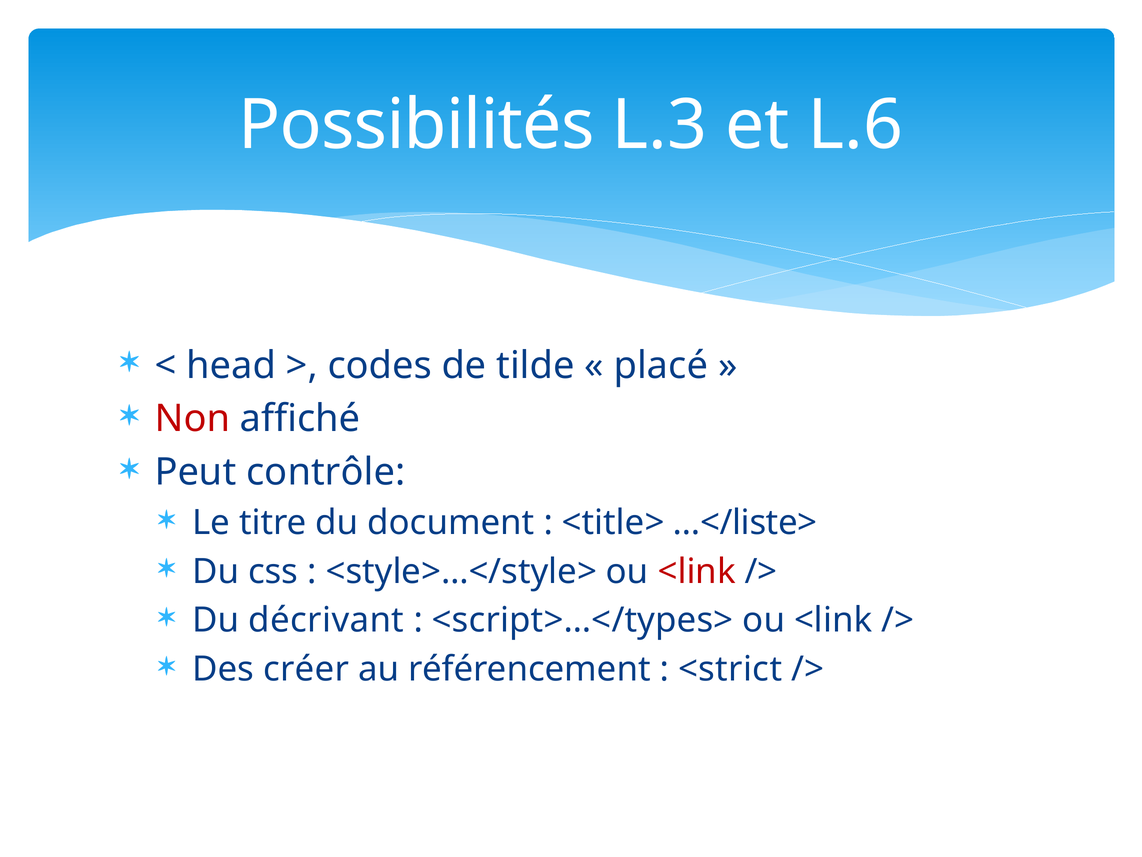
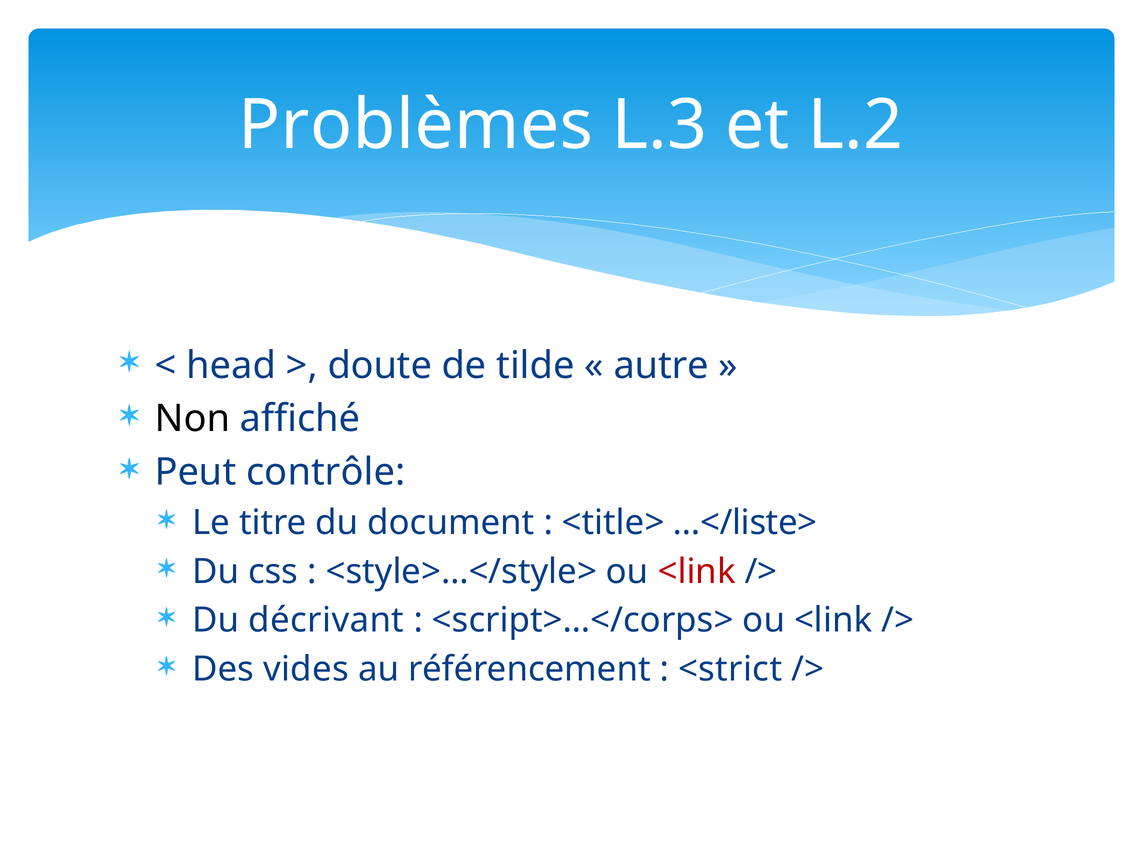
Possibilités: Possibilités -> Problèmes (416, 125)
L.6: L.6 -> L.2 (855, 125)
codes: codes -> doute (380, 365)
placé: placé -> autre (661, 365)
Non colour: red -> black (192, 419)
<script>…</types>: <script>…</types> -> <script>…</corps> (583, 620)
créer: créer -> vides (306, 669)
